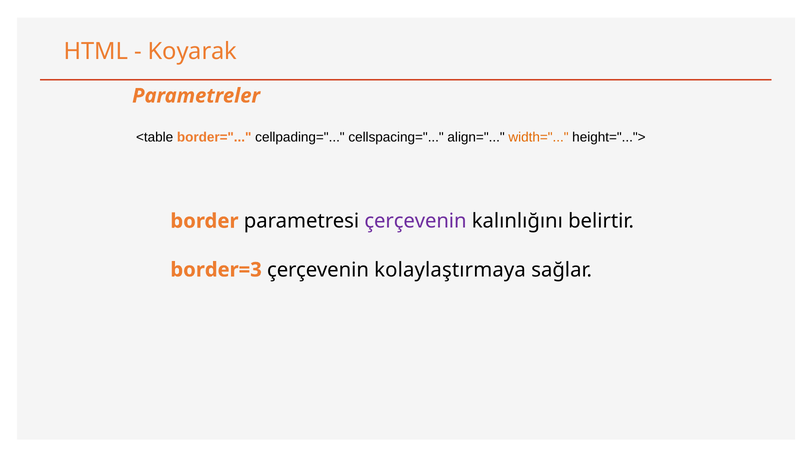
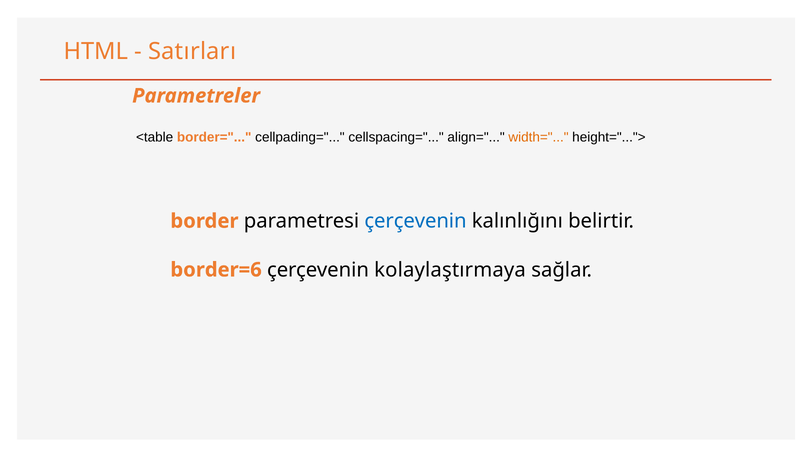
Koyarak: Koyarak -> Satırları (192, 51)
çerçevenin colour: purple -> blue (415, 221)
border=3: border=3 -> border=6 (216, 270)
